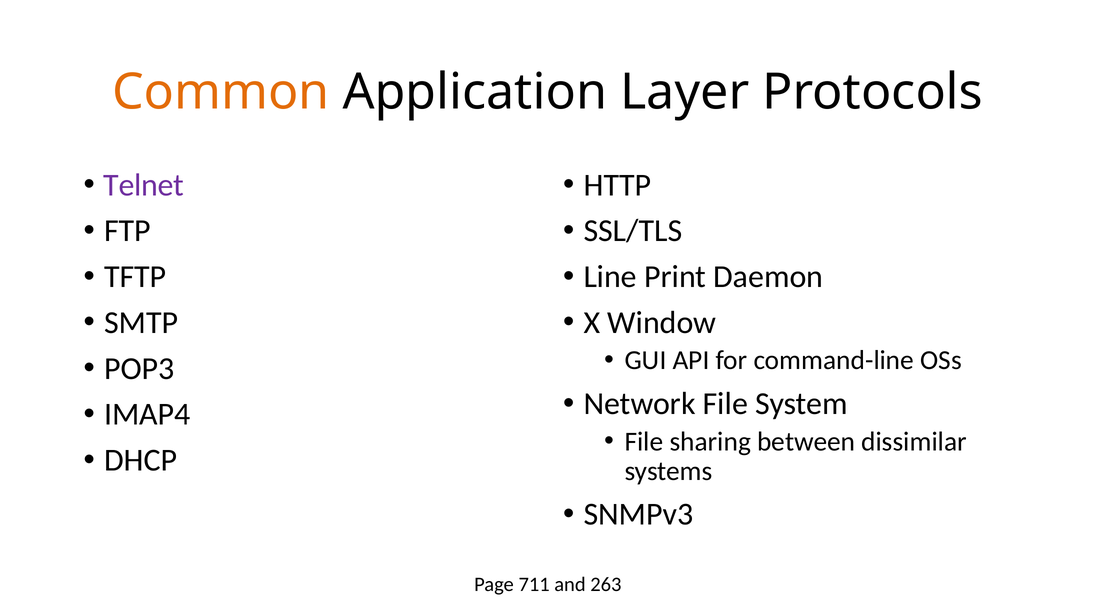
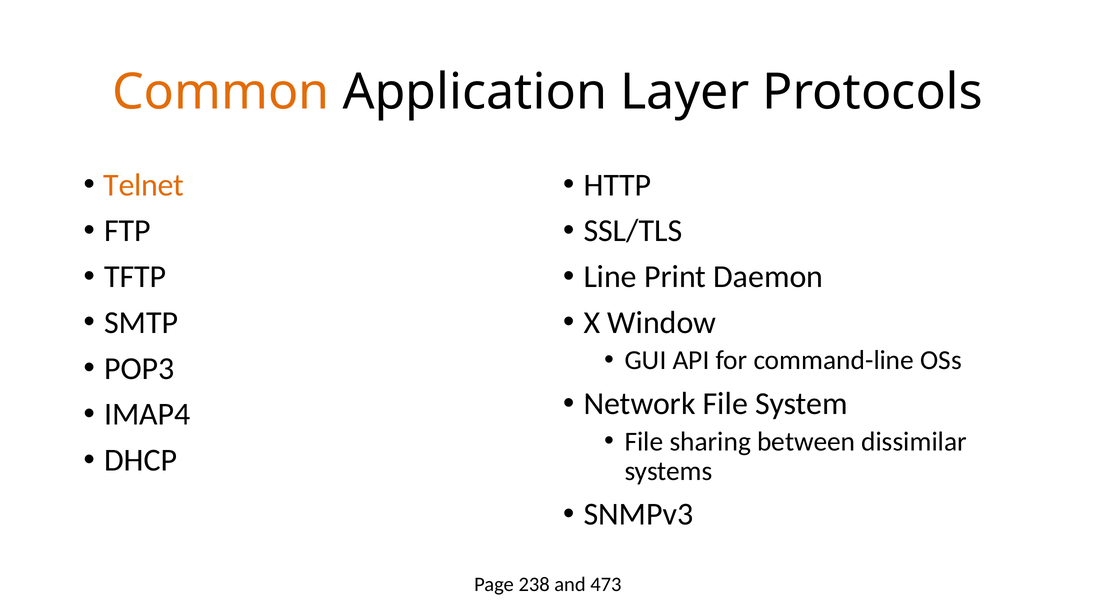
Telnet colour: purple -> orange (144, 185)
711: 711 -> 238 (534, 585)
263: 263 -> 473 (606, 585)
